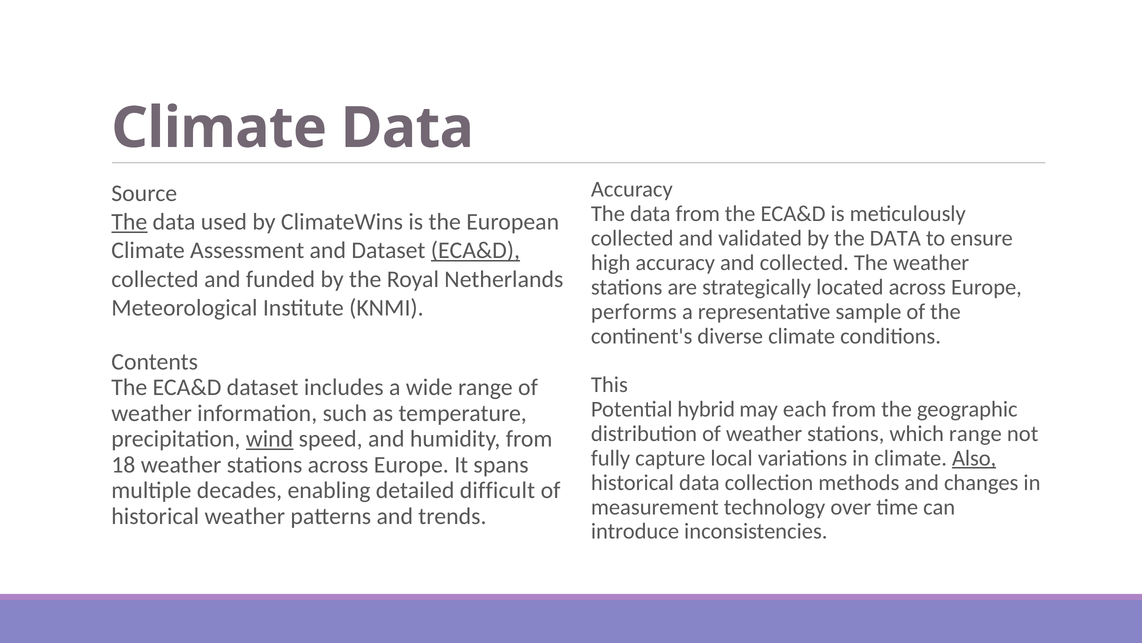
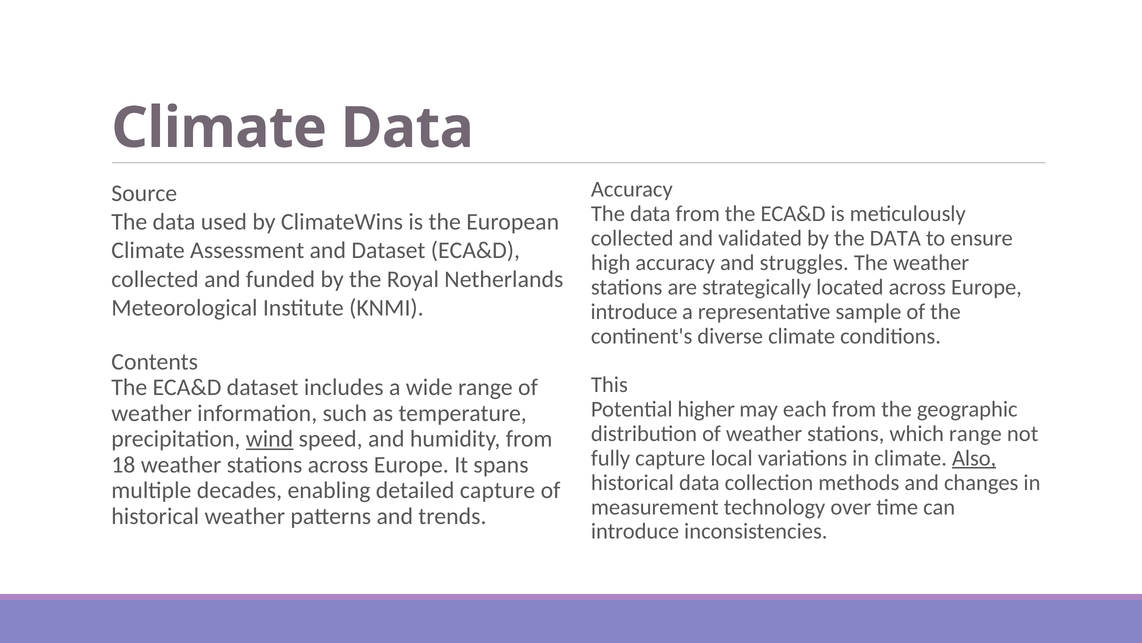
The underline: present -> none (129, 222)
ECA&D underline: present -> none (475, 250)
and collected: collected -> struggles (804, 262)
performs: performs -> introduce (634, 311)
hybrid: hybrid -> higher (706, 409)
detailed difficult: difficult -> capture (497, 490)
